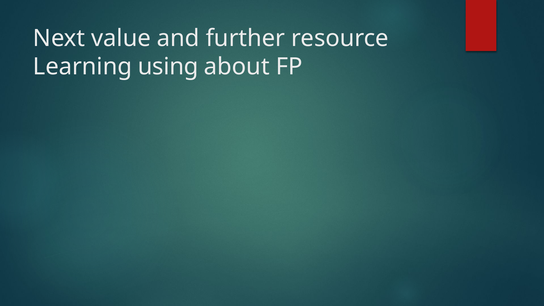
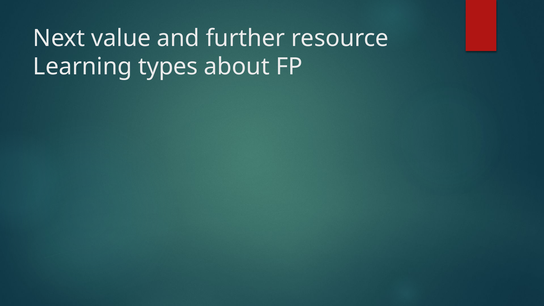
using: using -> types (168, 67)
